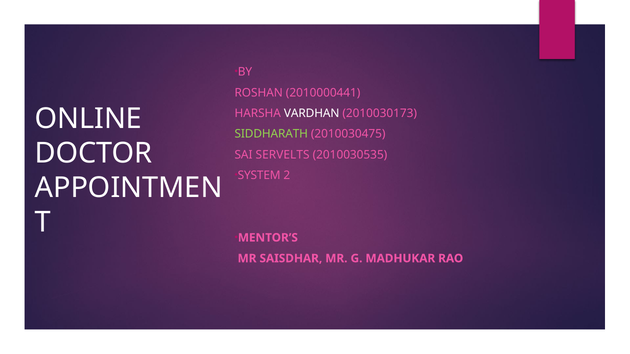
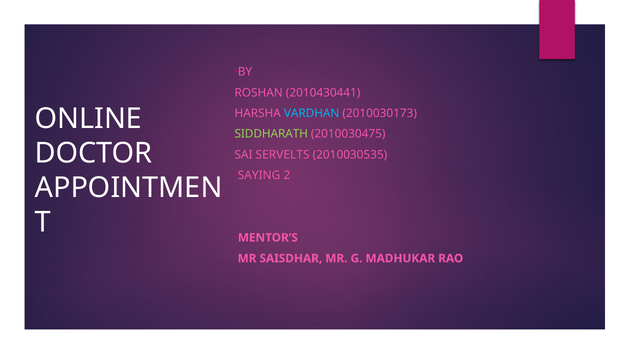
2010000441: 2010000441 -> 2010430441 (323, 93)
VARDHAN colour: white -> light blue (312, 113)
SYSTEM: SYSTEM -> SAYING (259, 176)
